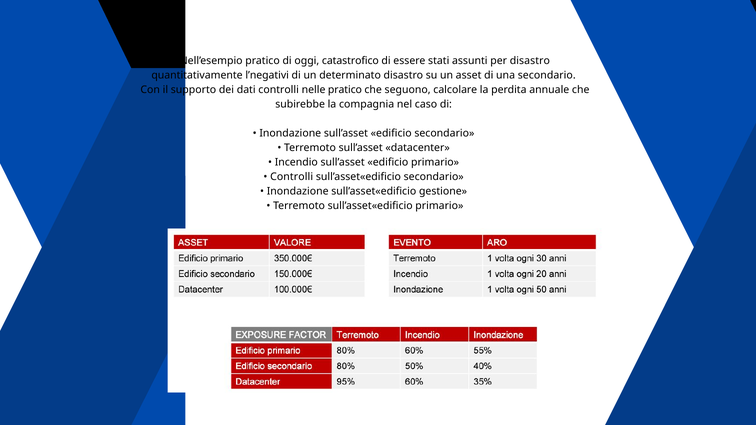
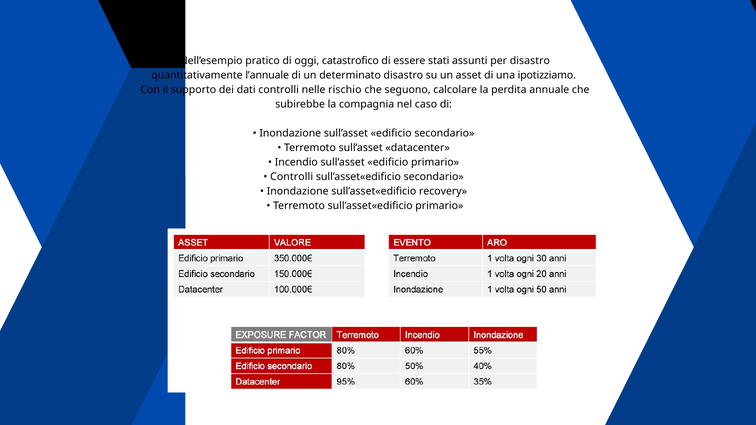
l’negativi: l’negativi -> l’annuale (267, 75)
una secondario: secondario -> ipotizziamo (547, 75)
nelle pratico: pratico -> rischio (345, 90)
gestione: gestione -> recovery (443, 191)
